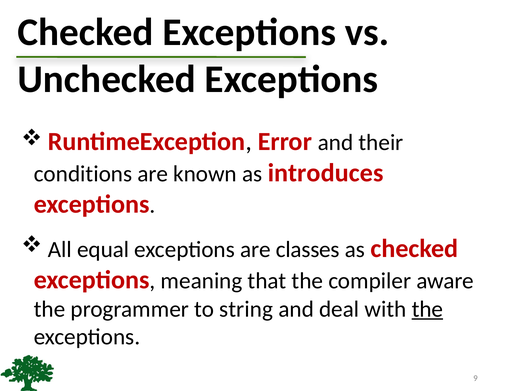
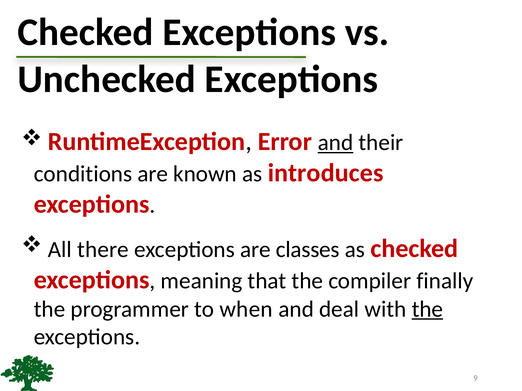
and underline: none -> present (336, 143)
equal: equal -> there (103, 250)
aware: aware -> finally (445, 281)
string: string -> when (246, 310)
